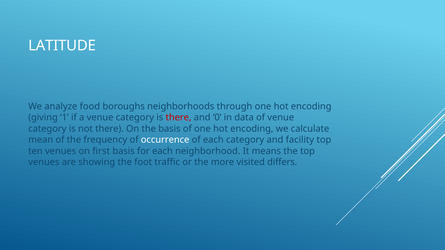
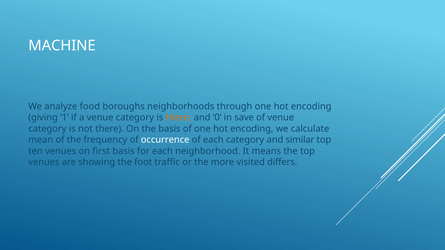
LATITUDE: LATITUDE -> MACHINE (62, 46)
there colour: red -> orange (179, 118)
data: data -> save (244, 118)
facility: facility -> similar (300, 140)
